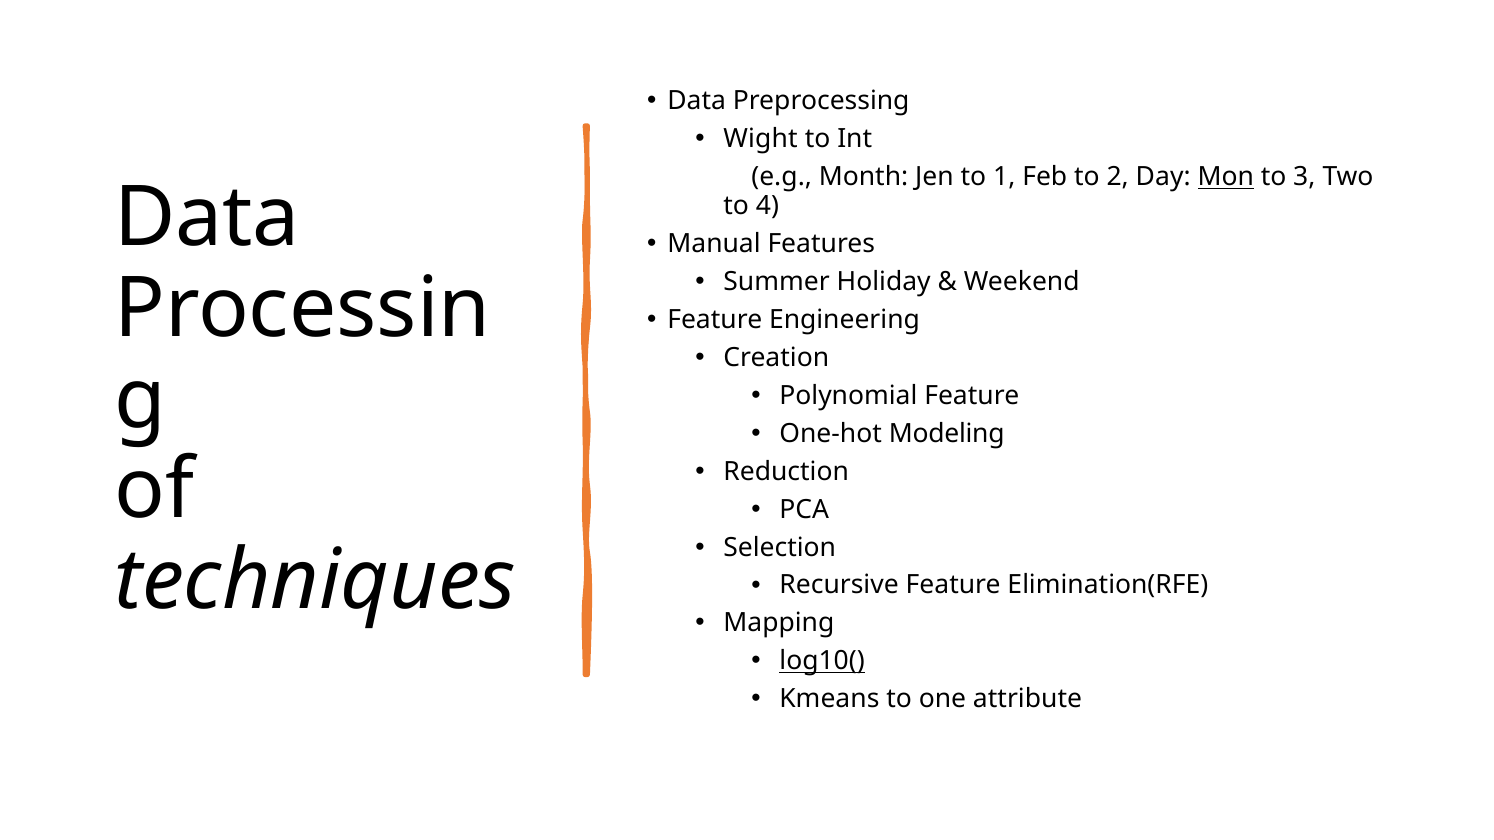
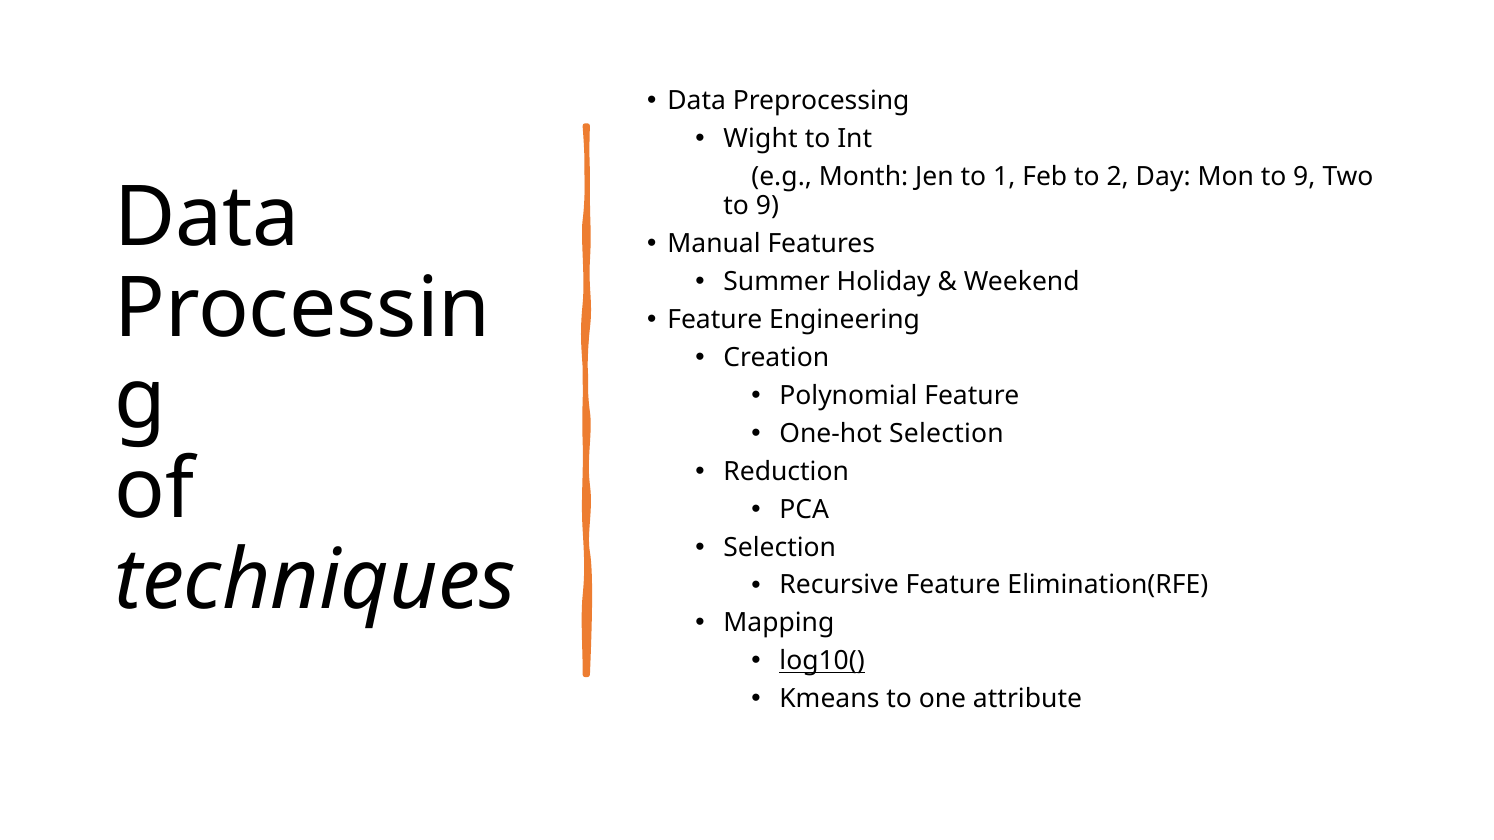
Mon underline: present -> none (1226, 177)
3: 3 -> 9 (1304, 177)
4: 4 -> 9 (767, 206)
One-hot Modeling: Modeling -> Selection (946, 434)
